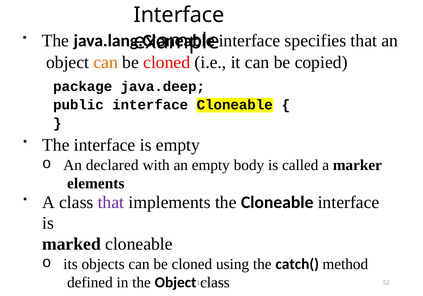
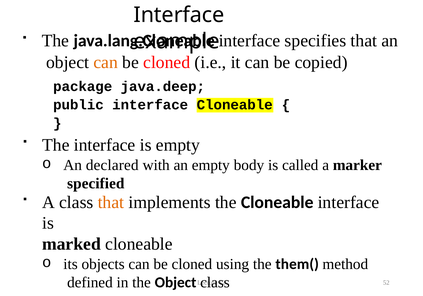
elements: elements -> specified (96, 183)
that colour: purple -> orange (111, 203)
catch(: catch( -> them( (297, 264)
